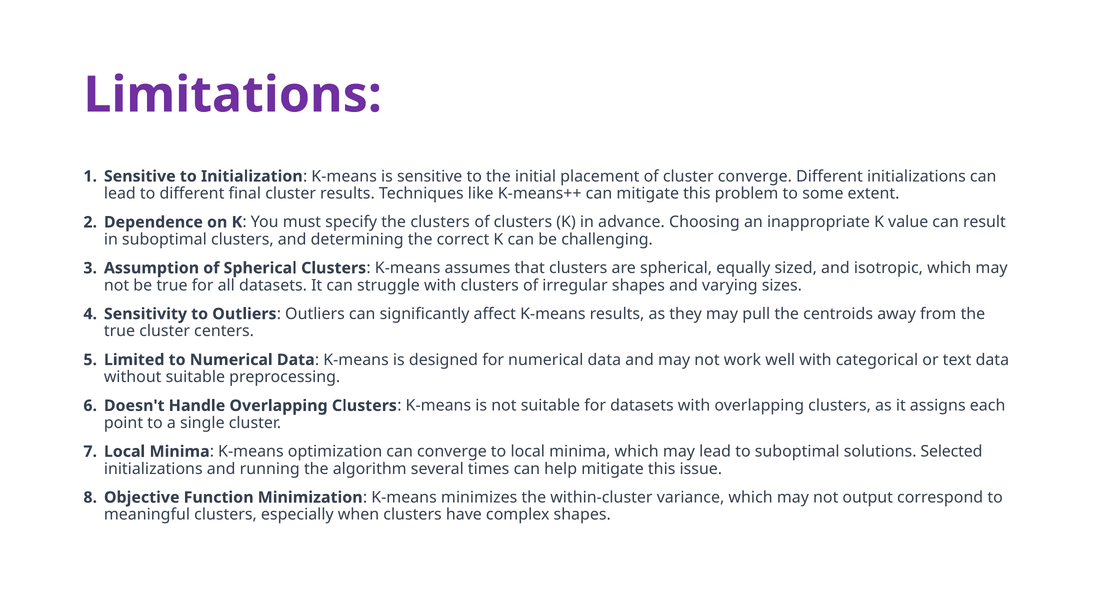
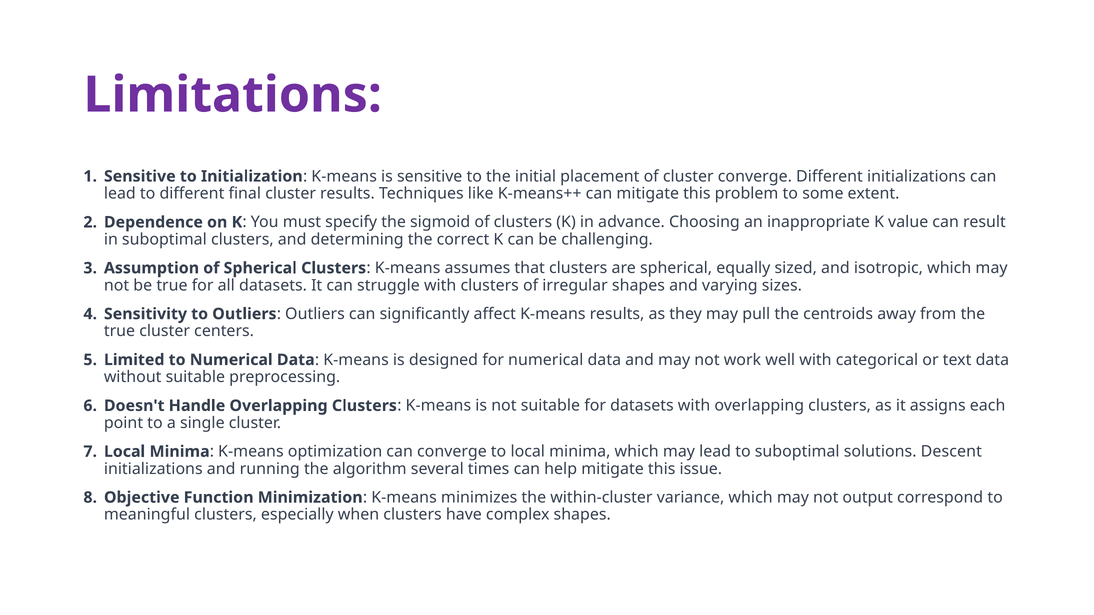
the clusters: clusters -> sigmoid (440, 222)
Selected: Selected -> Descent (951, 452)
